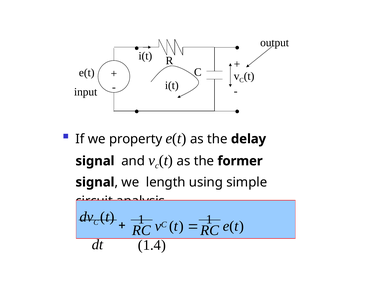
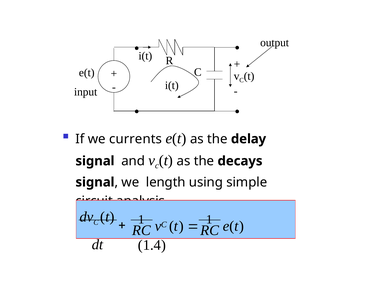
property: property -> currents (136, 139)
former: former -> decays (240, 161)
